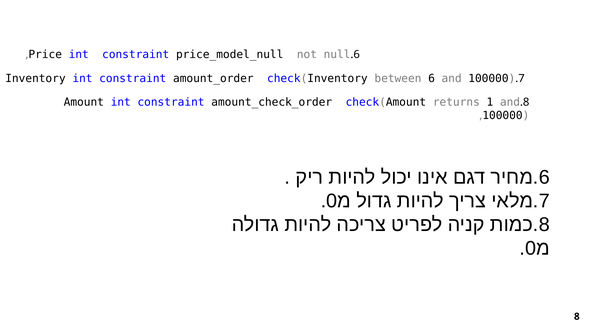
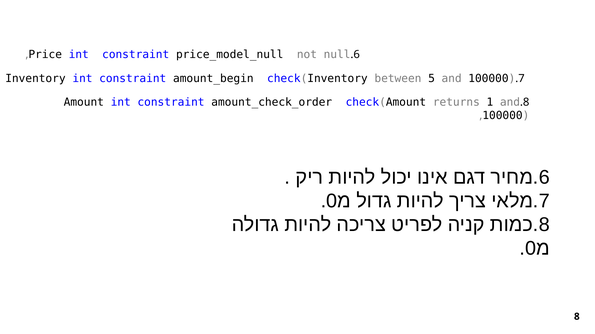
amount_order: amount_order -> amount_begin (213, 79)
between 6: 6 -> 5 (432, 79)
